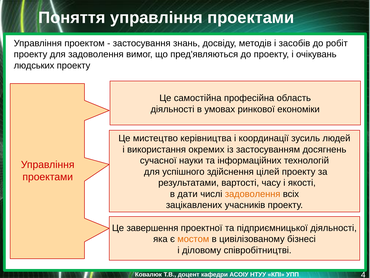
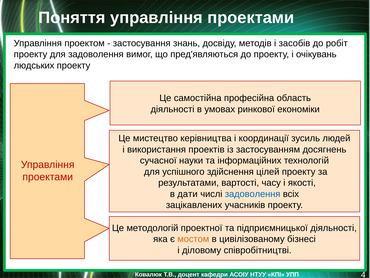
окремих: окремих -> проектів (207, 149)
задоволення colour: orange -> blue (253, 194)
завершення: завершення -> методологій (152, 228)
